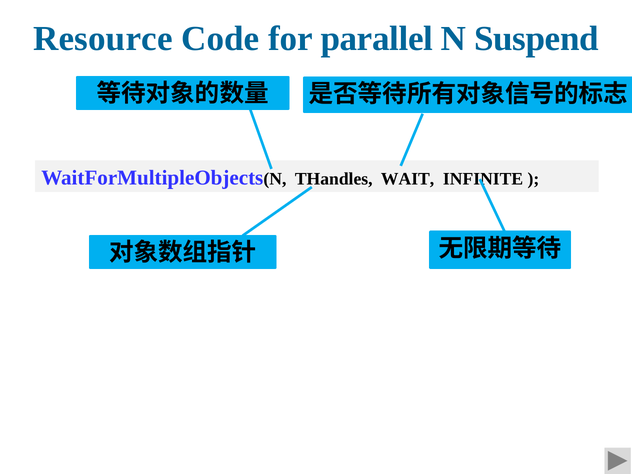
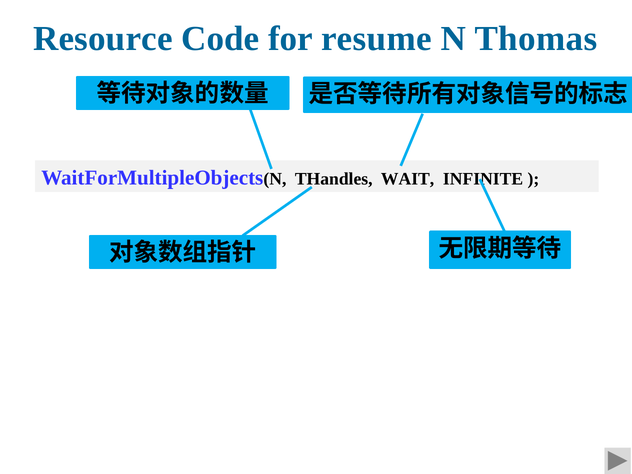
parallel: parallel -> resume (376, 39)
Suspend: Suspend -> Thomas (536, 39)
